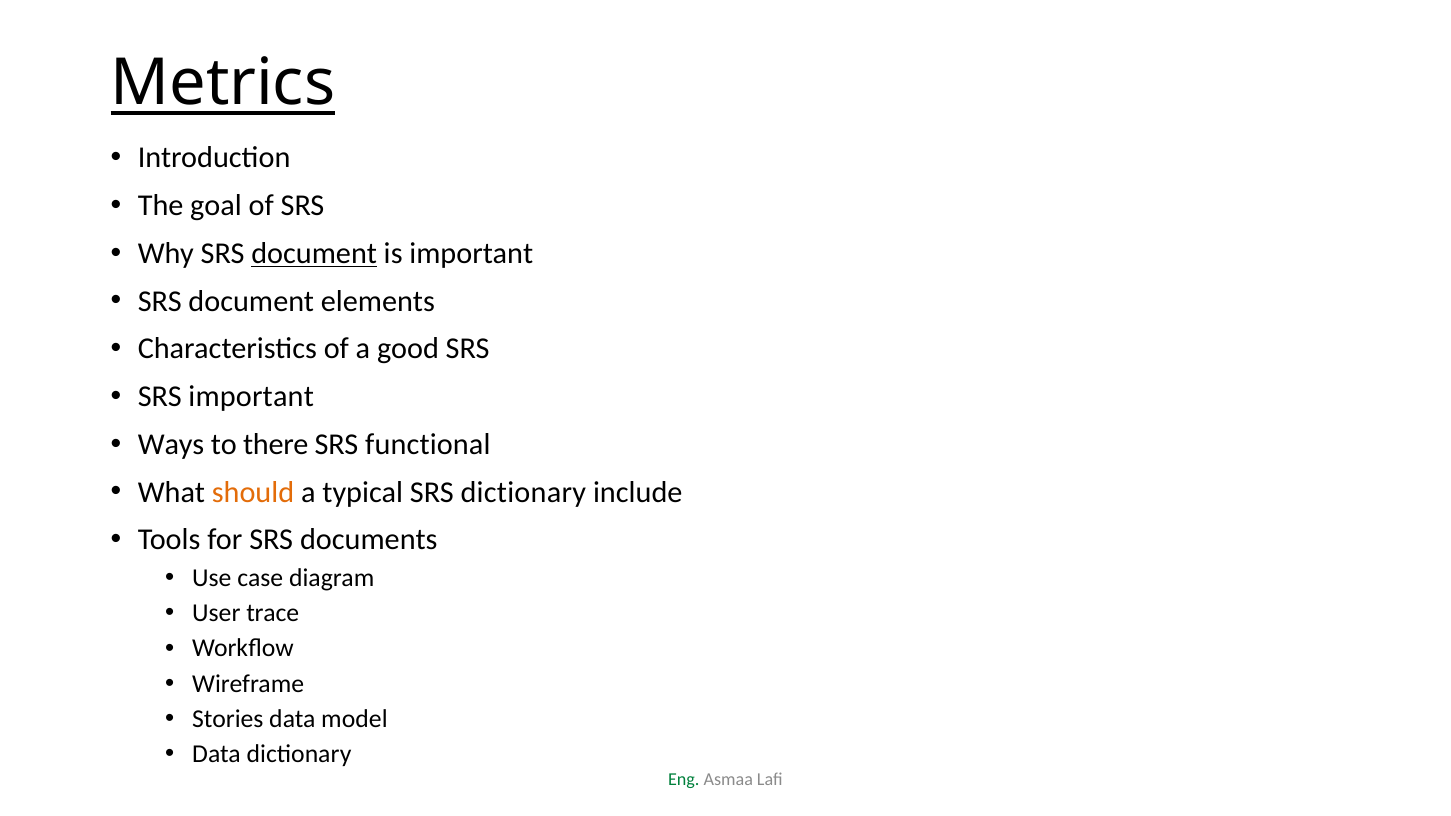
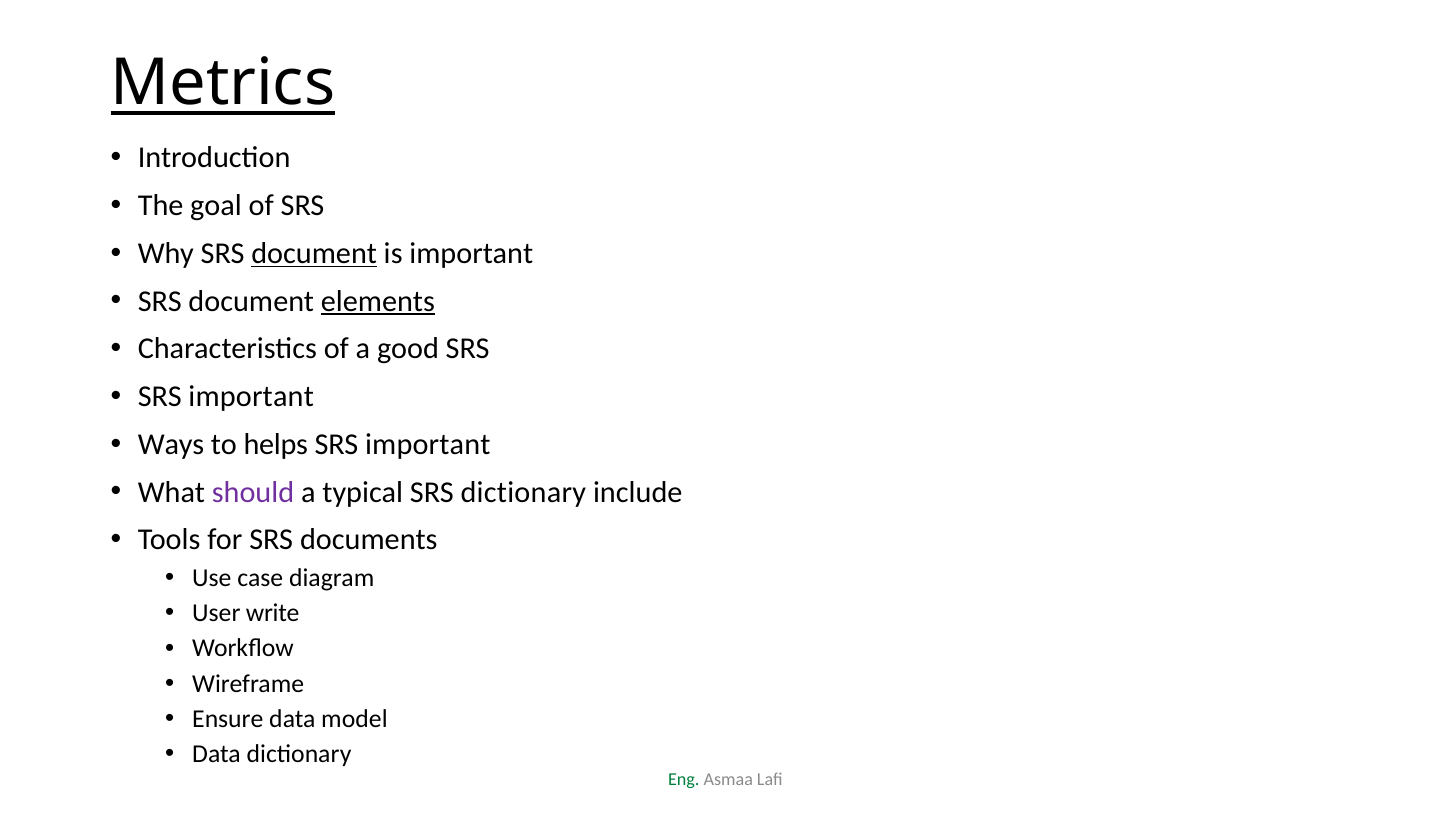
elements underline: none -> present (378, 301)
there: there -> helps (276, 445)
functional: functional -> important (428, 445)
should colour: orange -> purple (253, 492)
trace: trace -> write (273, 613)
Stories: Stories -> Ensure (228, 719)
